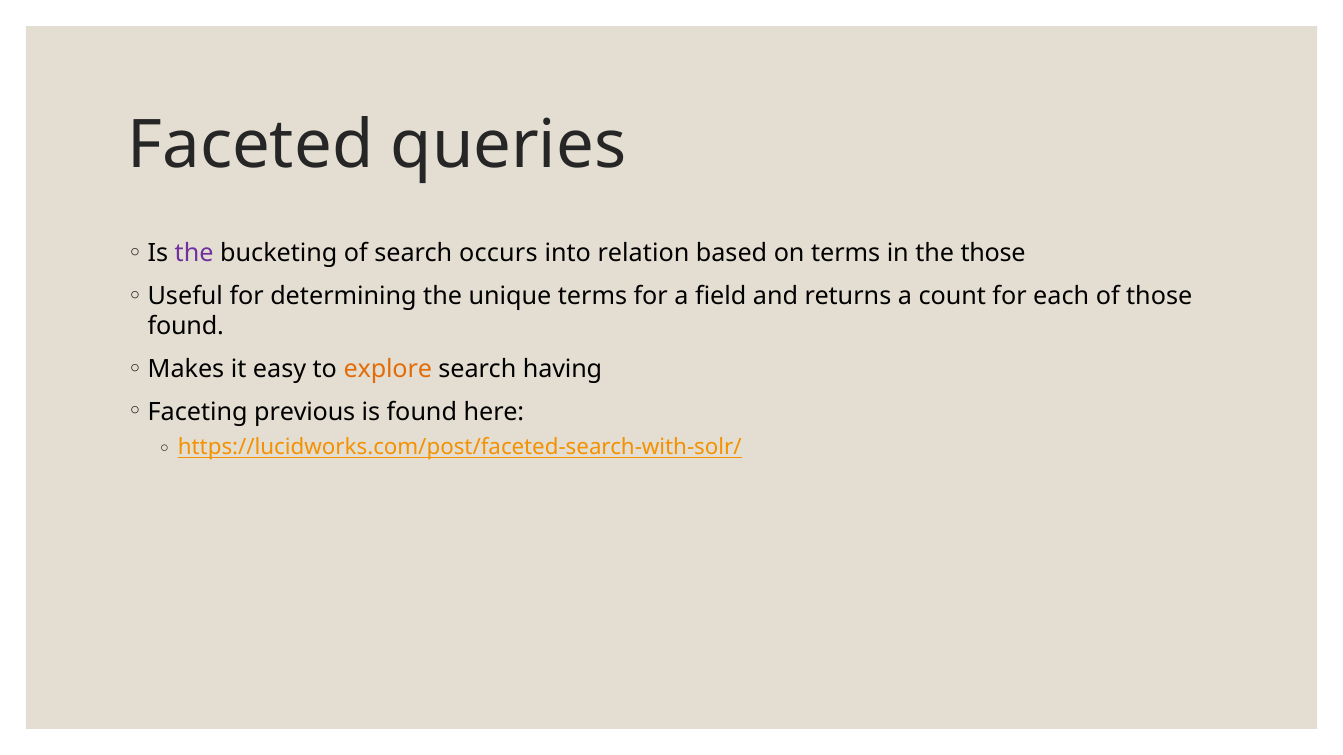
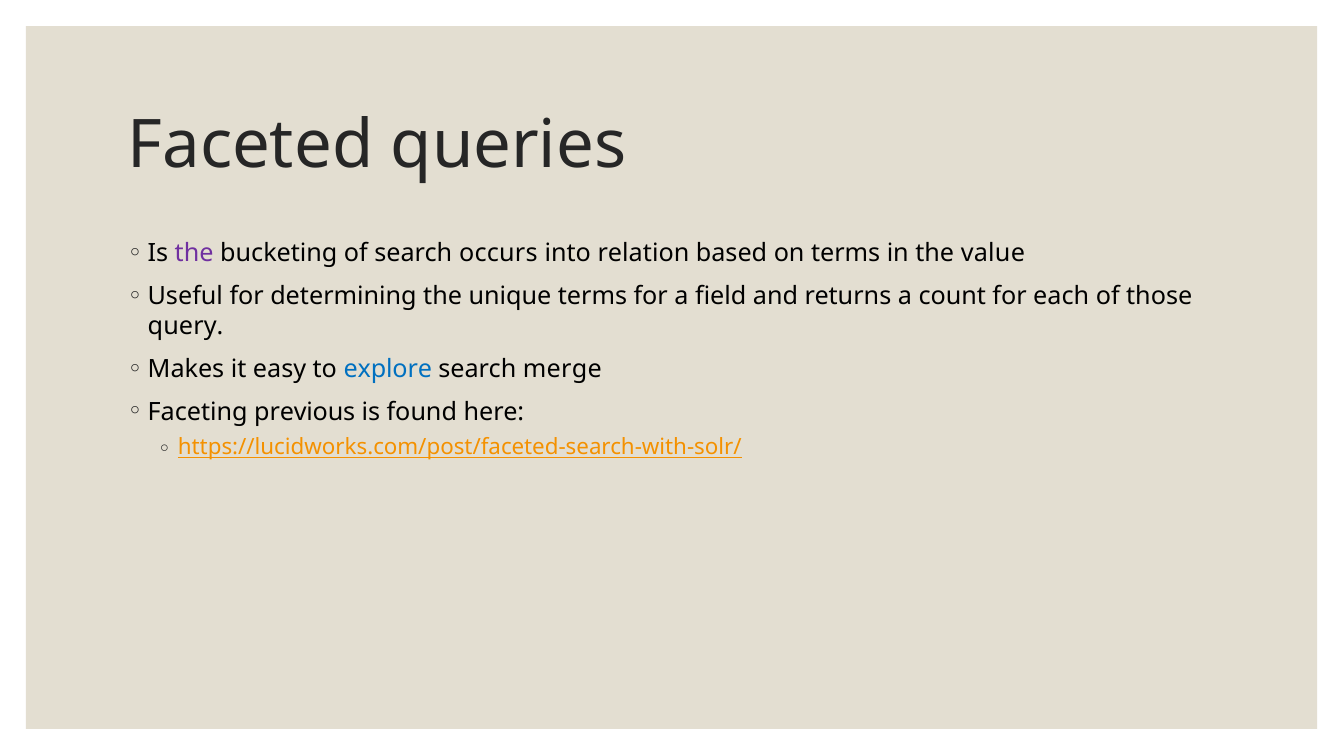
the those: those -> value (993, 254)
found: found -> query (186, 327)
explore colour: orange -> blue (388, 369)
having: having -> merge (562, 369)
